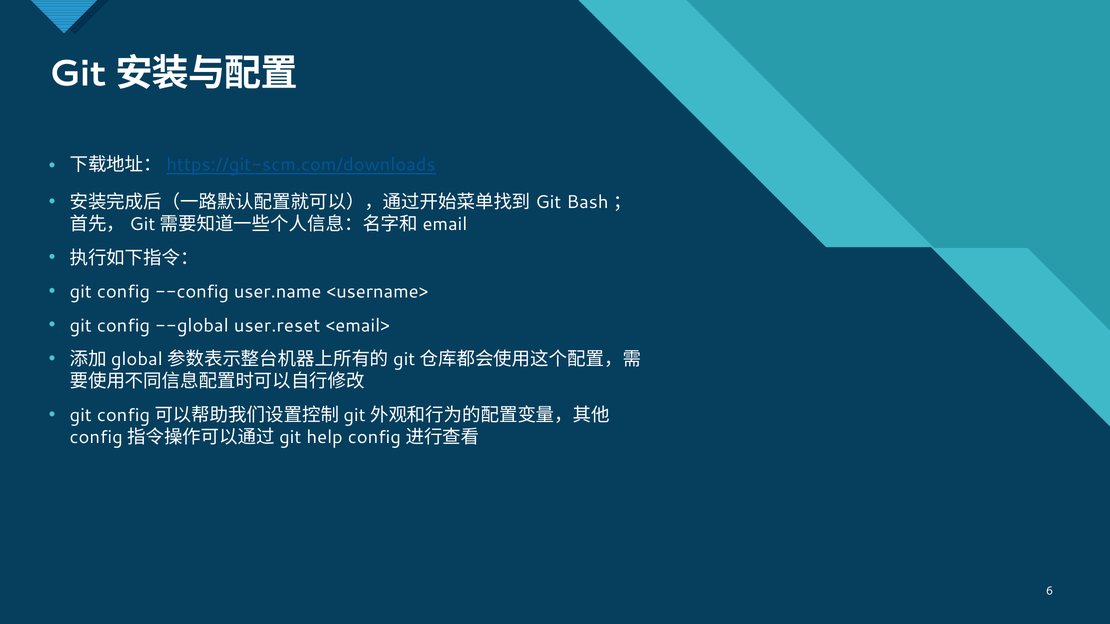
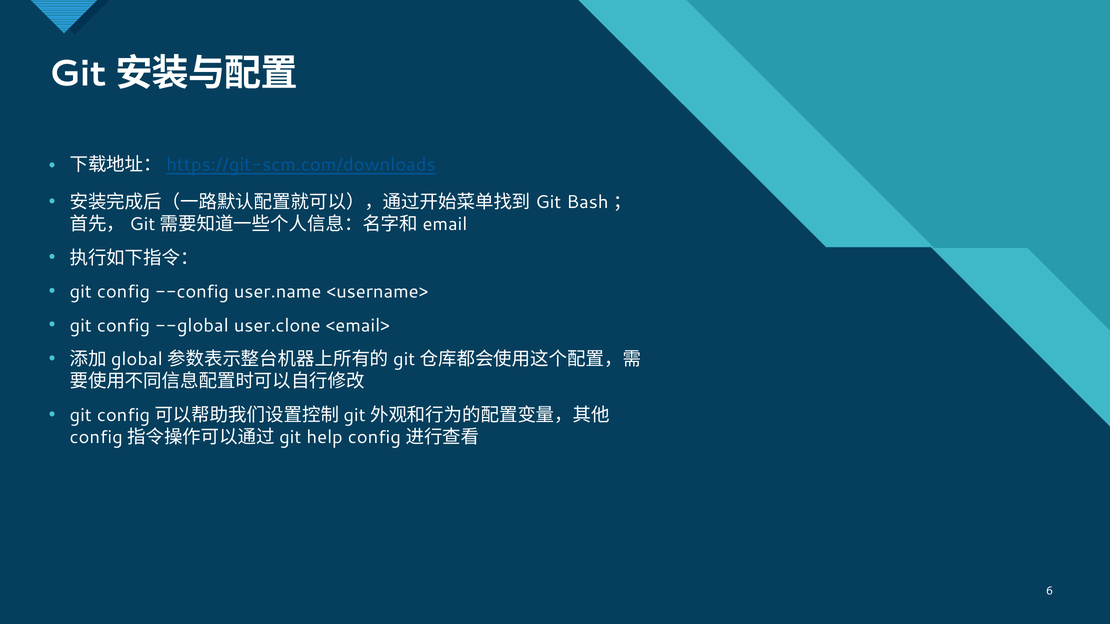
user.reset: user.reset -> user.clone (277, 326)
